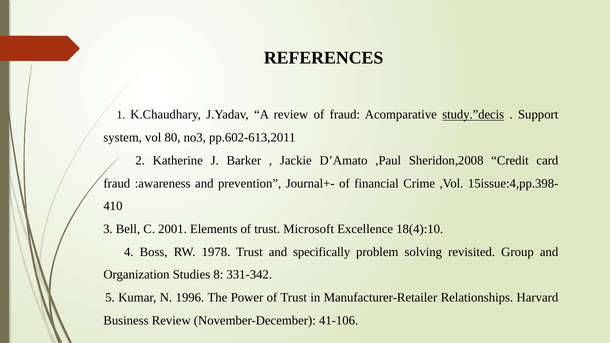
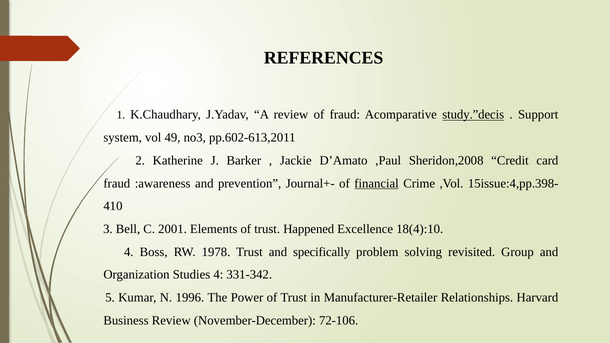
80: 80 -> 49 (172, 138)
financial underline: none -> present (377, 183)
Microsoft: Microsoft -> Happened (309, 229)
Studies 8: 8 -> 4 (218, 275)
41-106: 41-106 -> 72-106 (339, 321)
